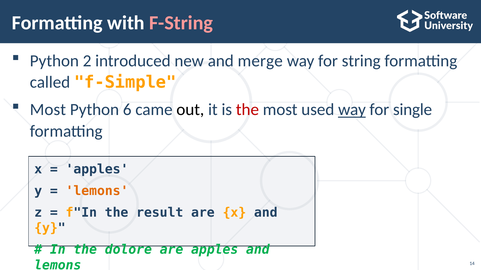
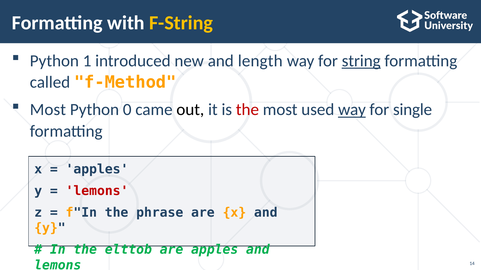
F-String colour: pink -> yellow (181, 23)
2: 2 -> 1 (87, 61)
merge: merge -> length (260, 61)
string underline: none -> present (361, 61)
f-Simple: f-Simple -> f-Method (125, 82)
6: 6 -> 0 (127, 110)
lemons colour: orange -> red (97, 191)
result: result -> phrase (160, 213)
dolore: dolore -> elttob (128, 250)
